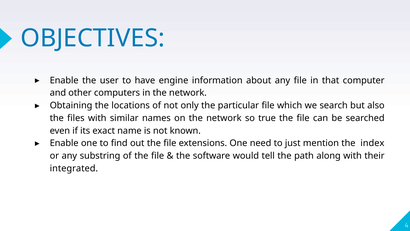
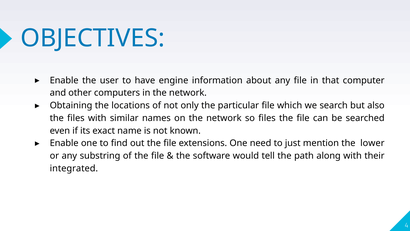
so true: true -> files (267, 118)
index: index -> lower (372, 143)
